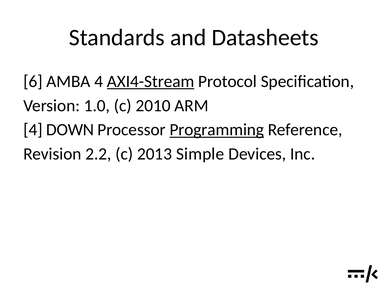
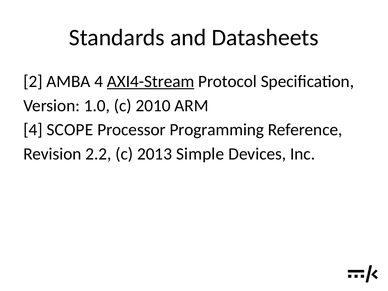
6: 6 -> 2 (33, 81)
DOWN: DOWN -> SCOPE (70, 130)
Programming underline: present -> none (217, 130)
